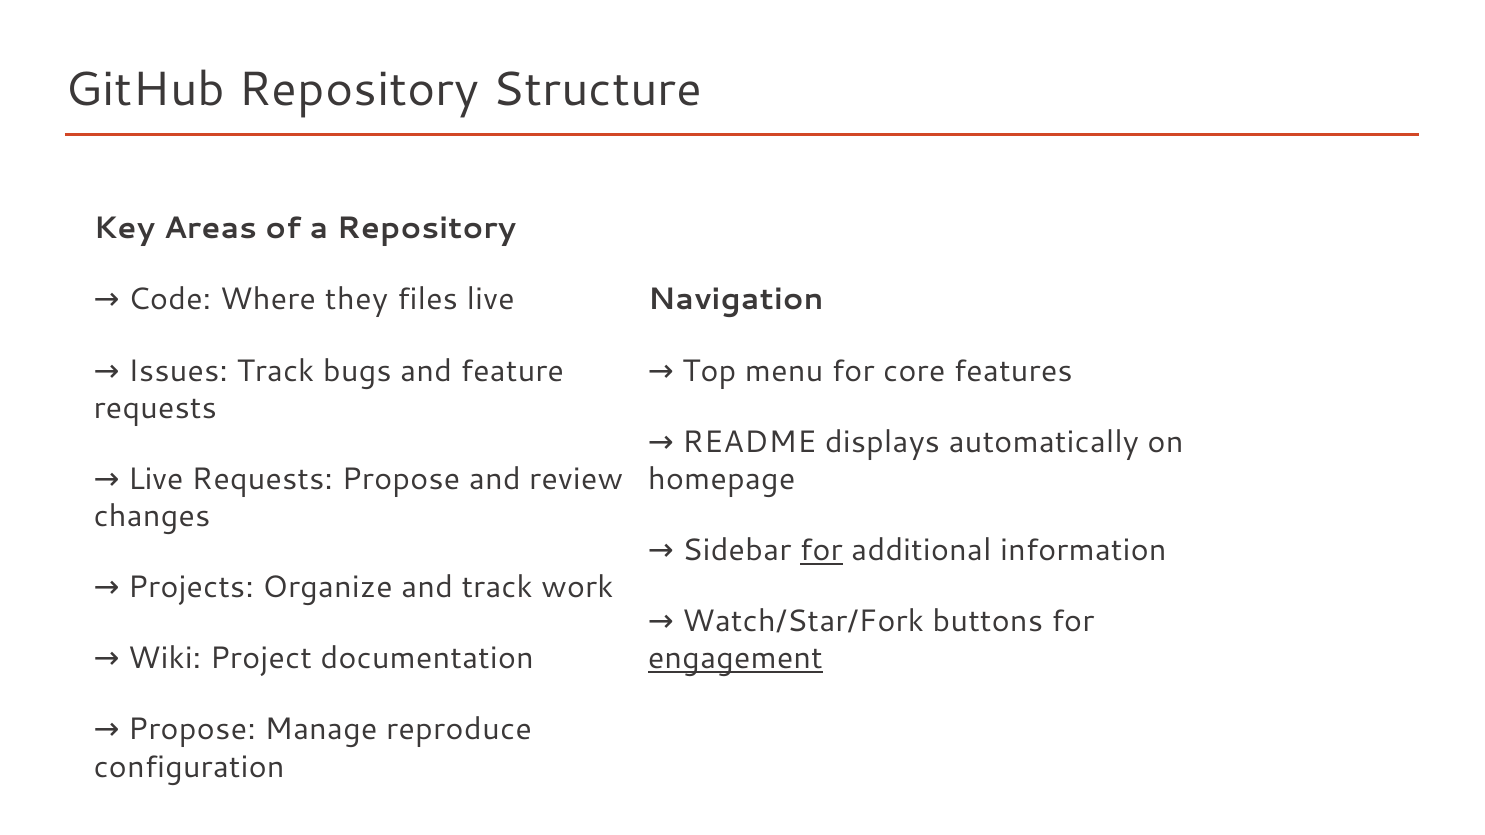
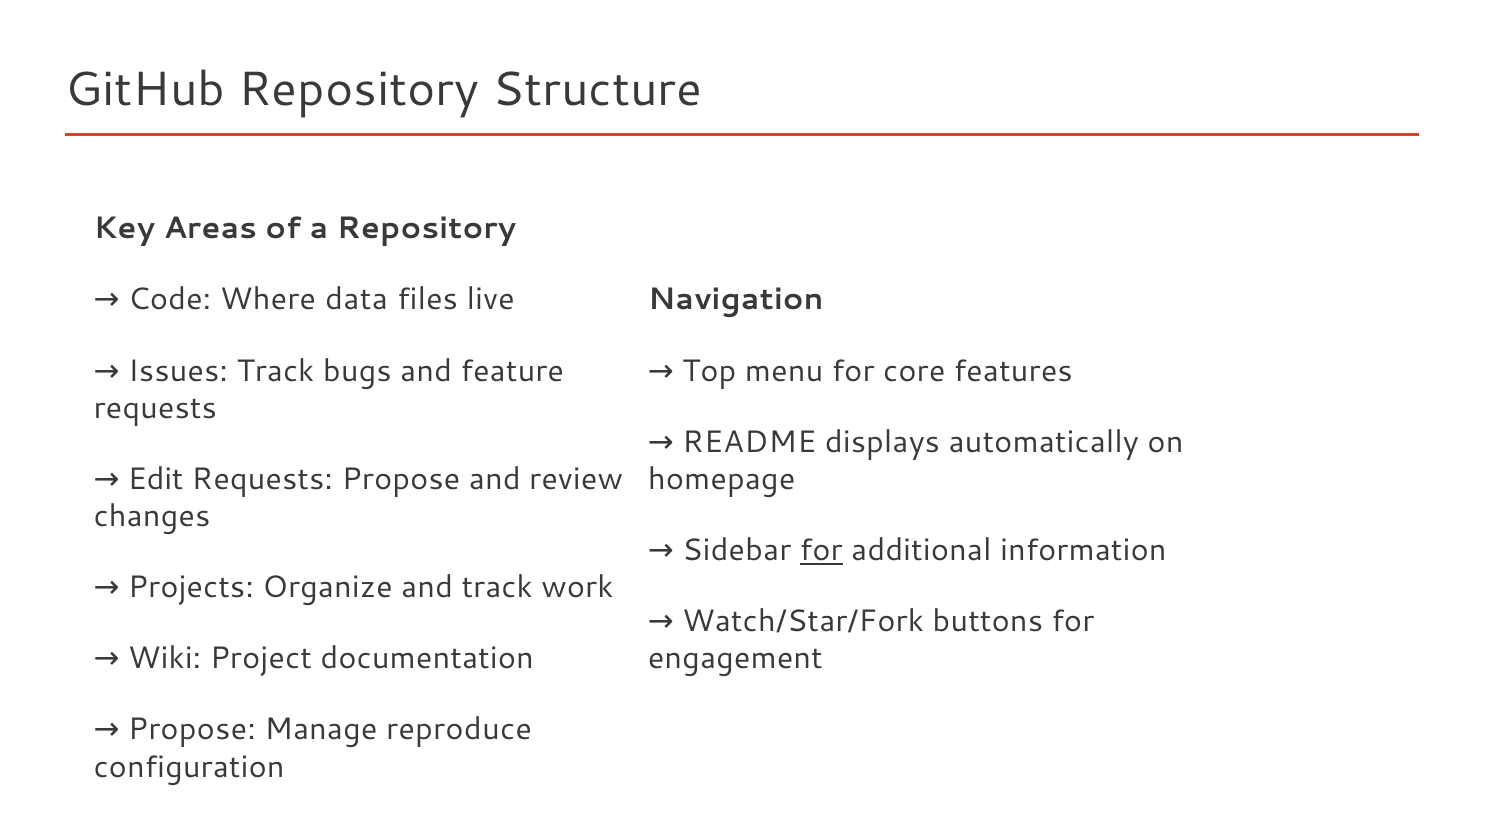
they: they -> data (357, 300)
Live: Live -> Edit (156, 479)
engagement underline: present -> none (735, 659)
